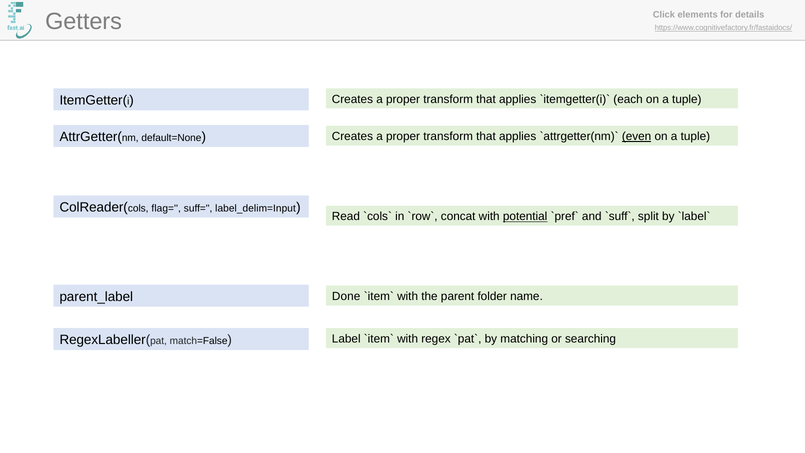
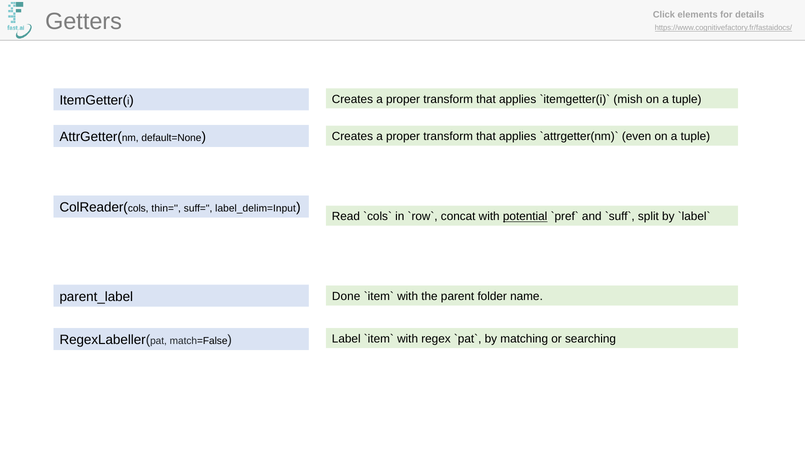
each: each -> mish (628, 99)
even underline: present -> none (637, 136)
flag=: flag= -> thin= (166, 209)
